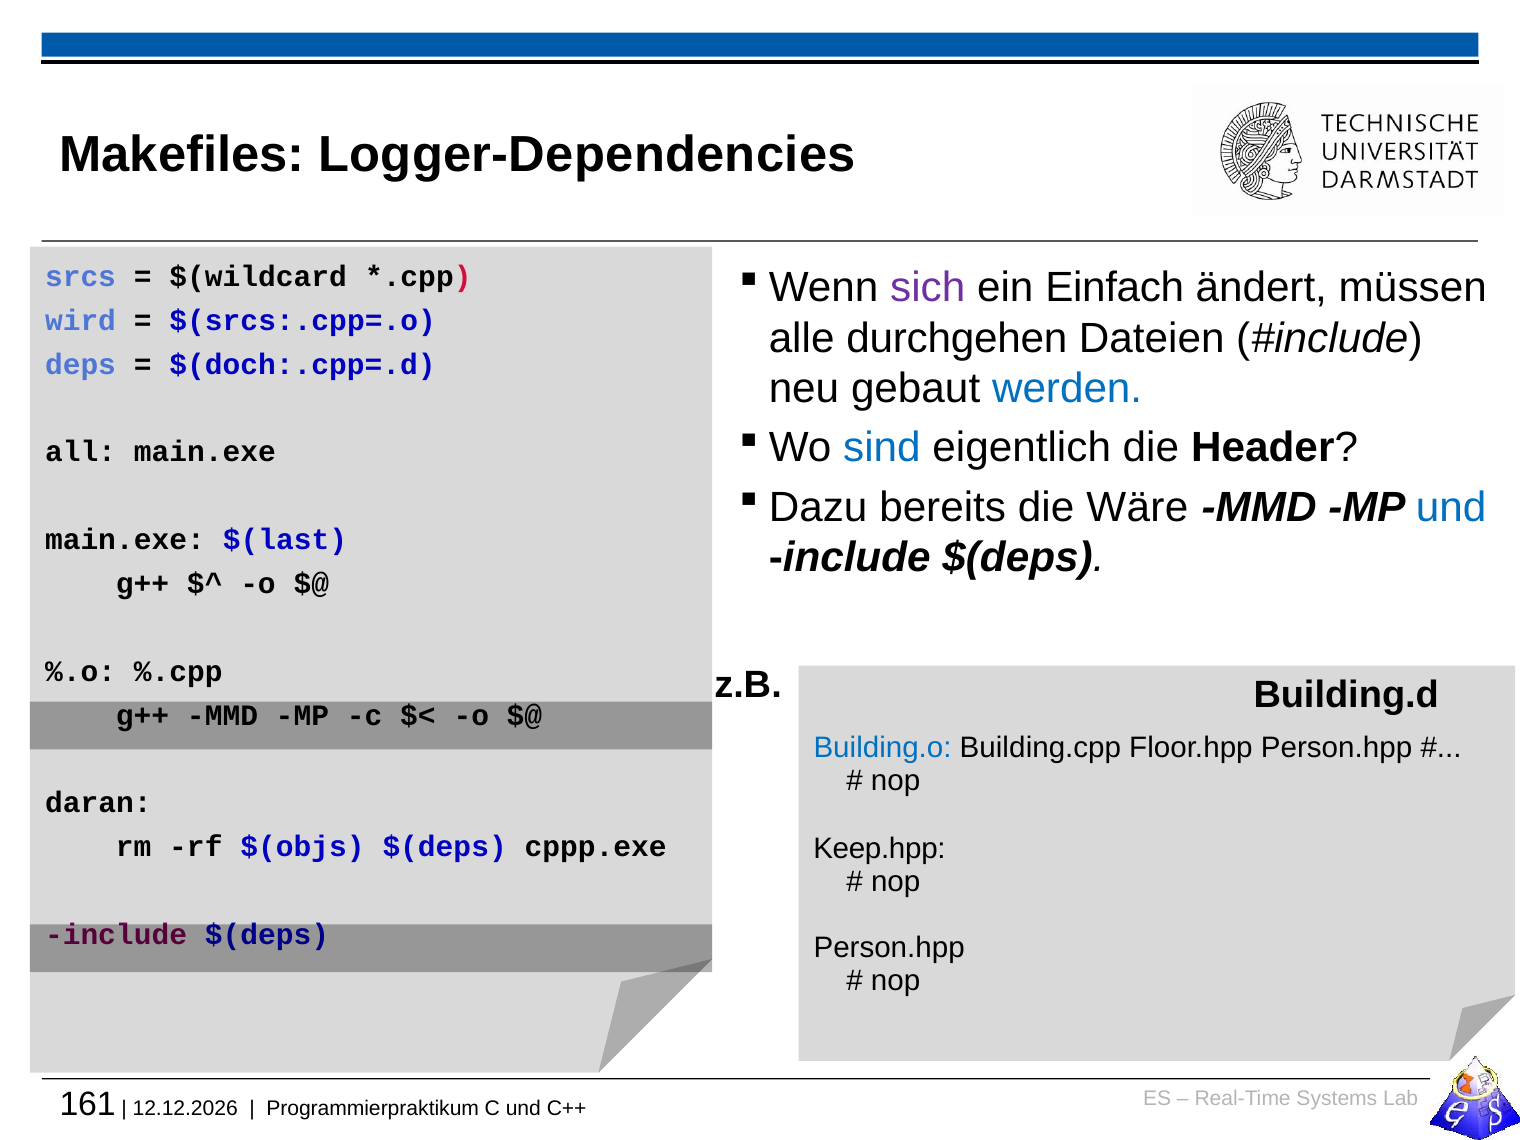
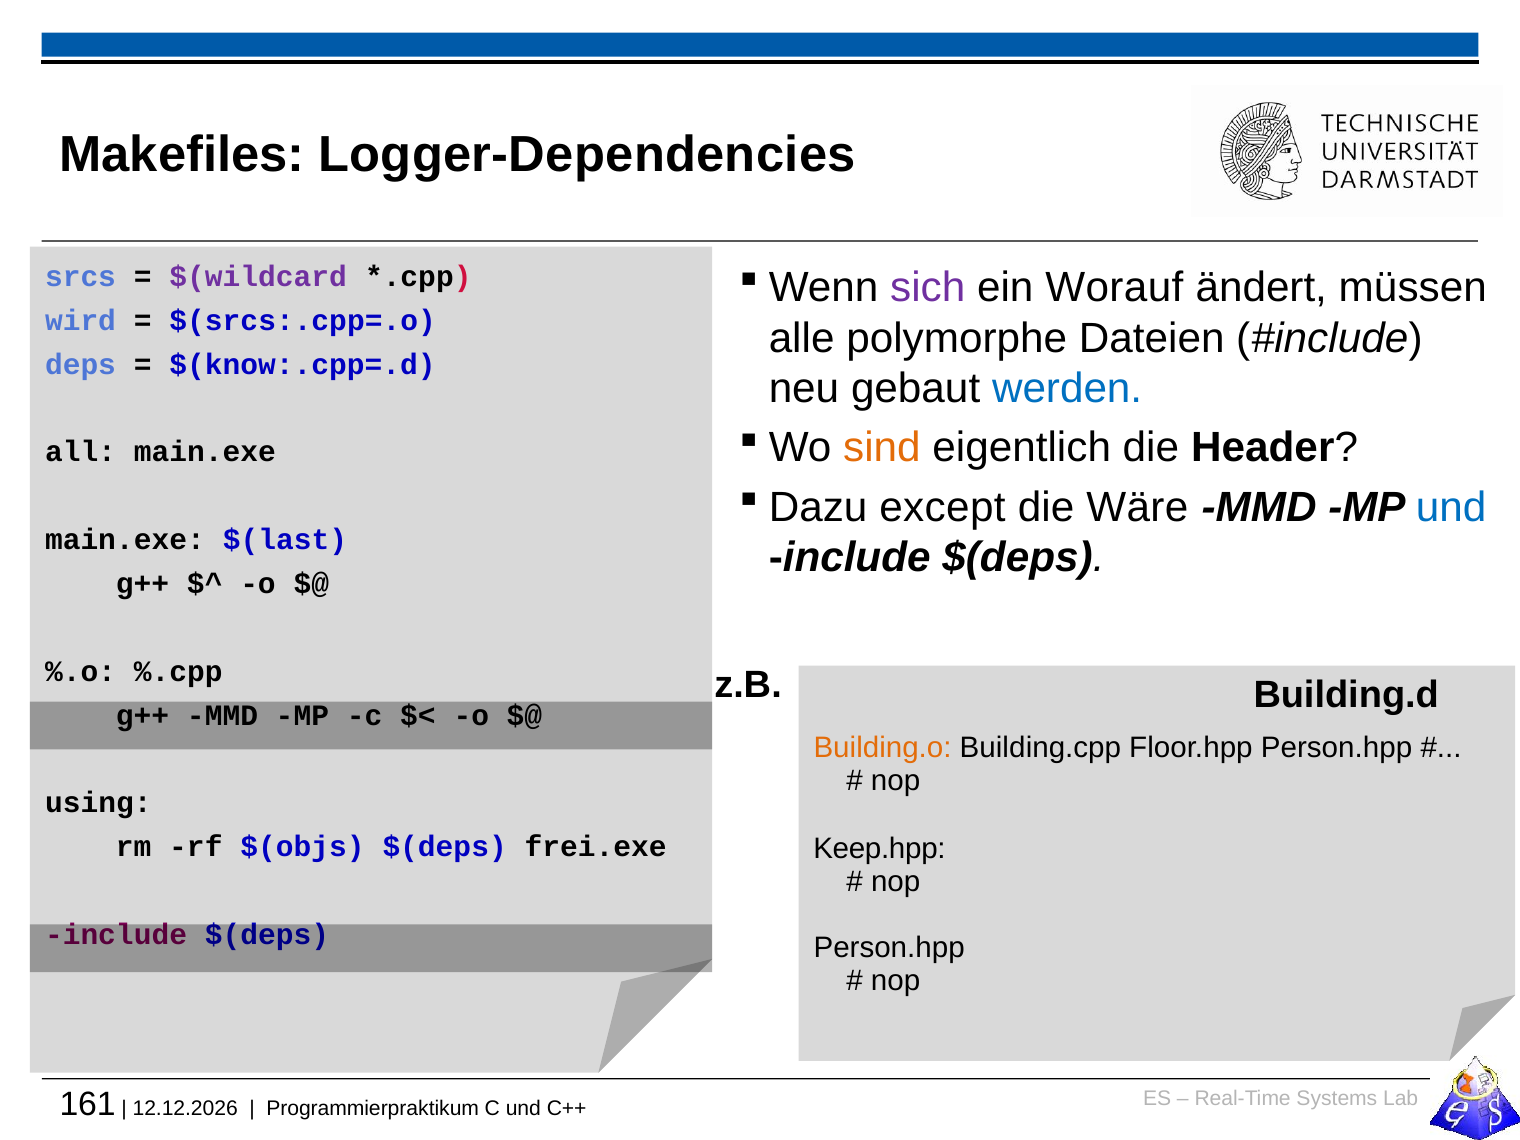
Einfach: Einfach -> Worauf (1114, 288)
$(wildcard colour: black -> purple (258, 277)
durchgehen: durchgehen -> polymorphe (957, 338)
$(doch:.cpp=.d: $(doch:.cpp=.d -> $(know:.cpp=.d (303, 364)
sind colour: blue -> orange (882, 448)
bereits: bereits -> except (942, 507)
Building.o colour: blue -> orange (883, 748)
daran: daran -> using (98, 803)
cppp.exe: cppp.exe -> frei.exe (596, 847)
